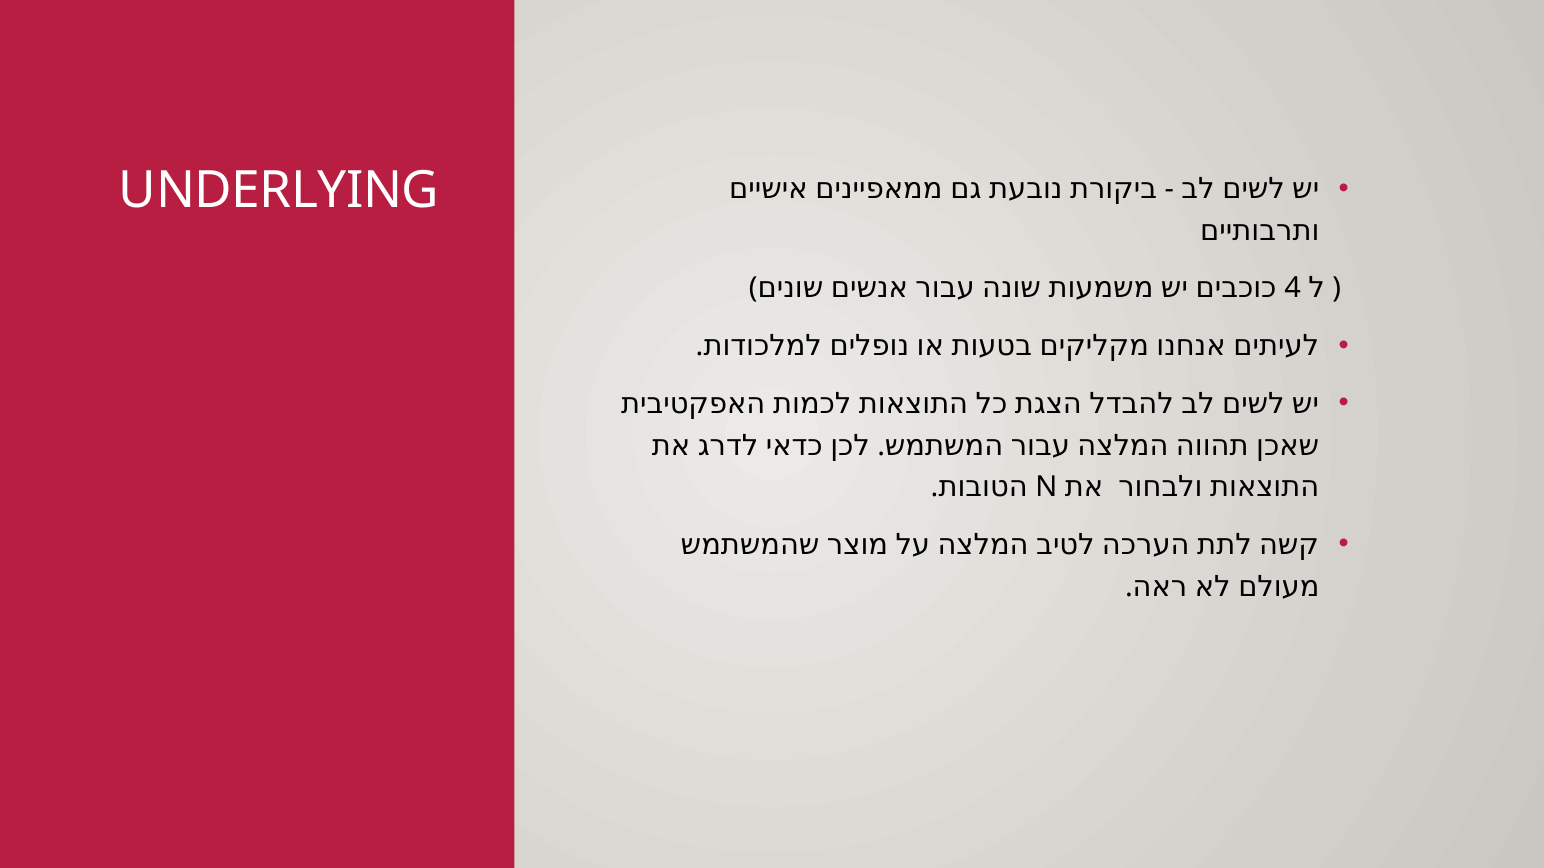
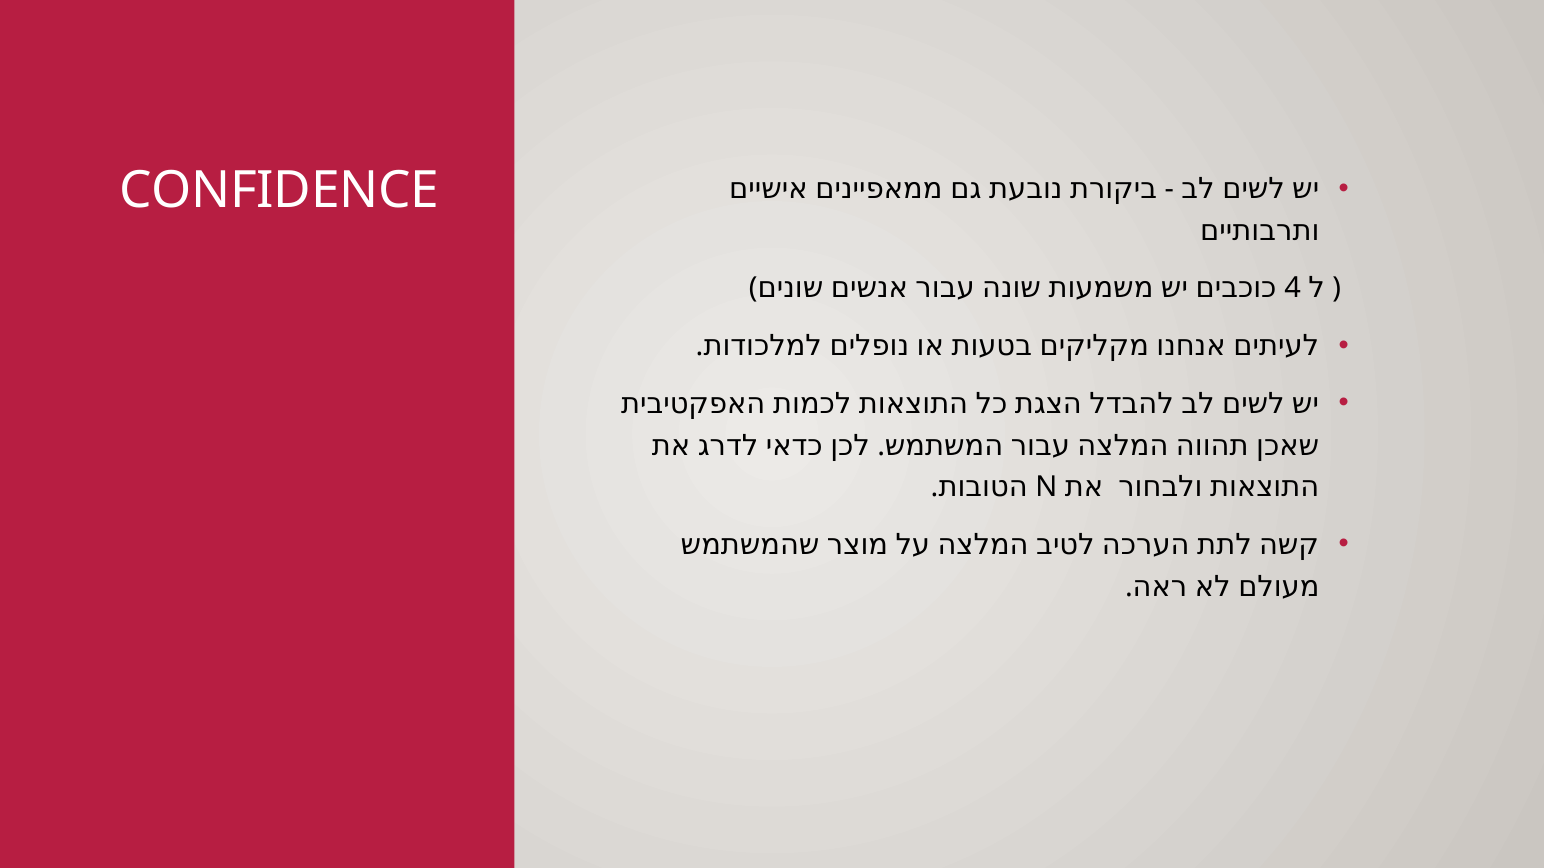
UNDERLYING: UNDERLYING -> CONFIDENCE (279, 190)
